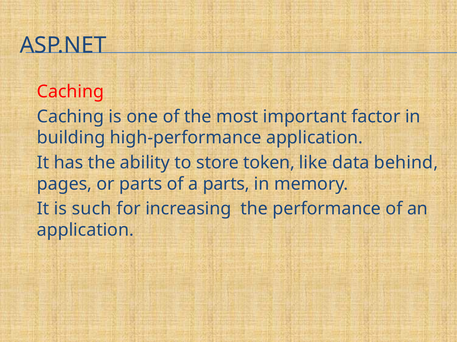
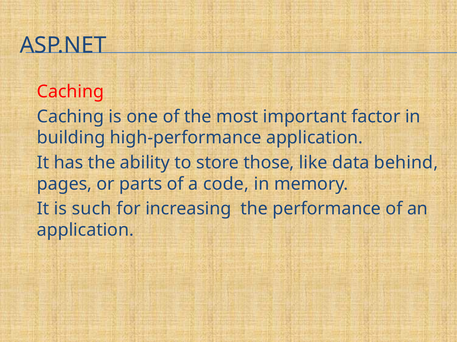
token: token -> those (269, 163)
a parts: parts -> code (226, 184)
